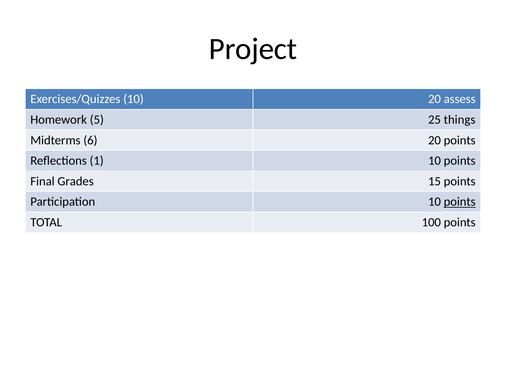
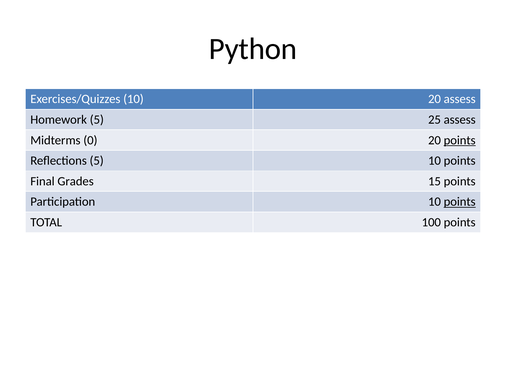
Project: Project -> Python (253, 49)
25 things: things -> assess (460, 119)
6: 6 -> 0 (90, 140)
points underline: none -> present (460, 140)
Reflections 1: 1 -> 5 (97, 161)
